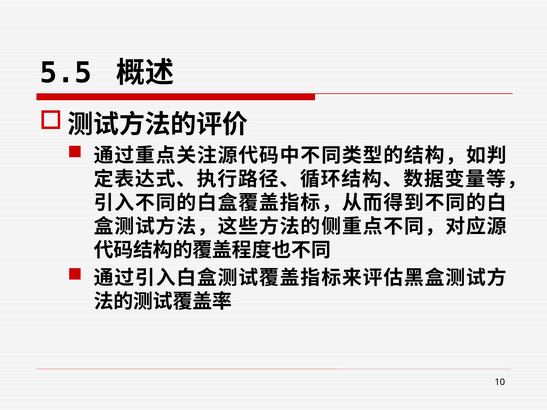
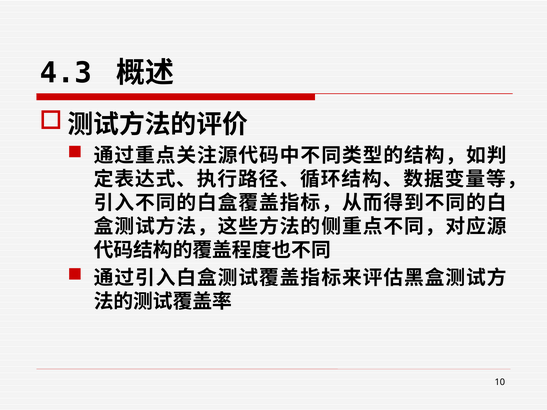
5.5: 5.5 -> 4.3 (66, 73)
